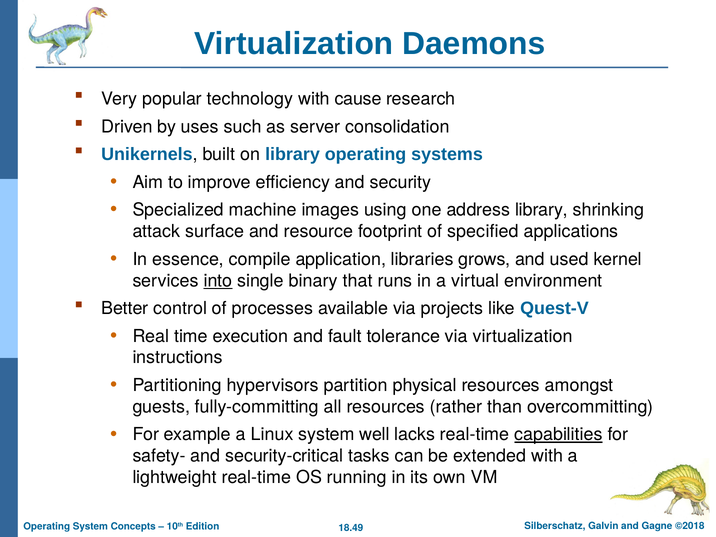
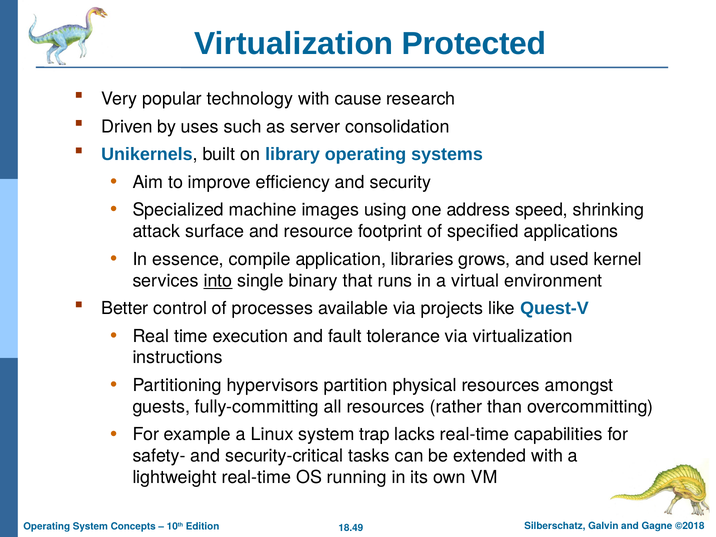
Daemons: Daemons -> Protected (474, 44)
address library: library -> speed (541, 210)
well: well -> trap (375, 435)
capabilities underline: present -> none (559, 435)
